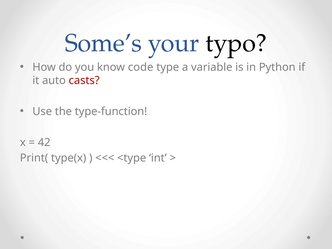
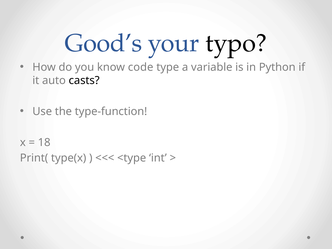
Some’s: Some’s -> Good’s (103, 43)
casts colour: red -> black (84, 80)
42: 42 -> 18 (44, 142)
